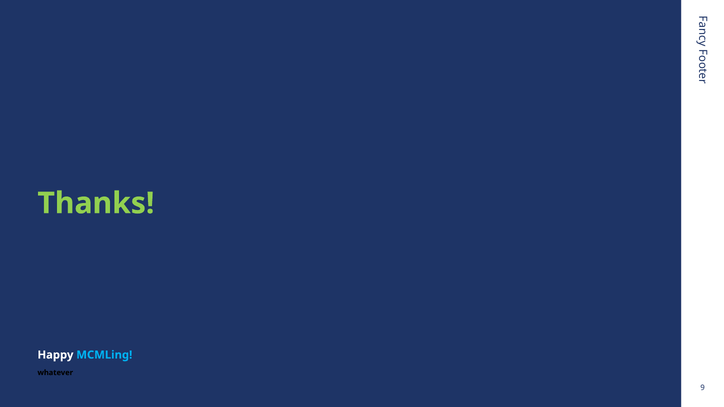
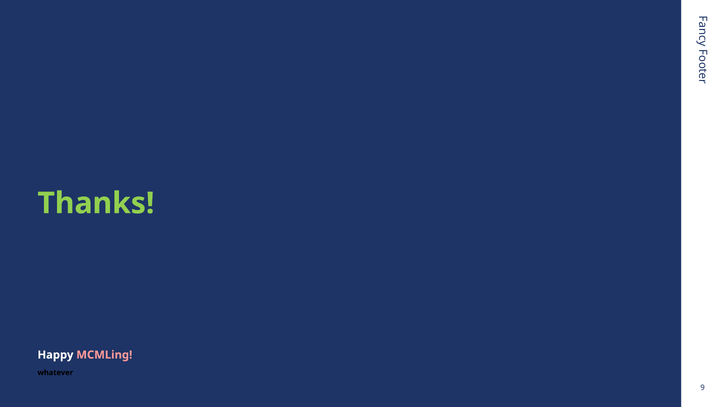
MCMLing colour: light blue -> pink (104, 355)
